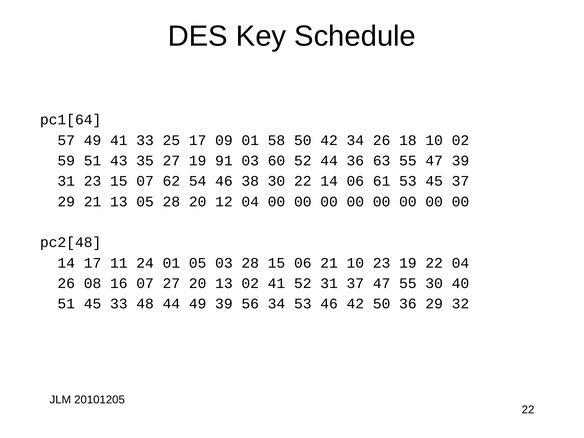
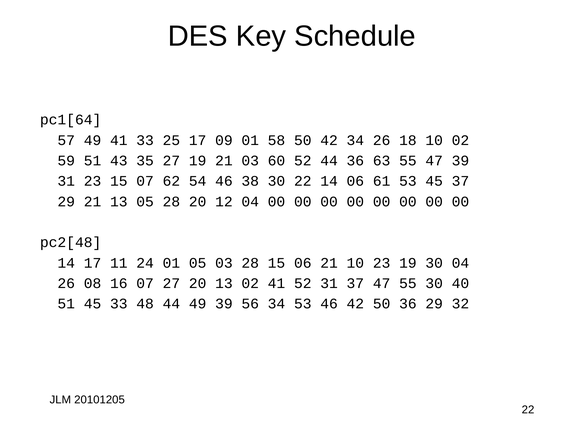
19 91: 91 -> 21 (224, 161)
19 22: 22 -> 30 (434, 263)
